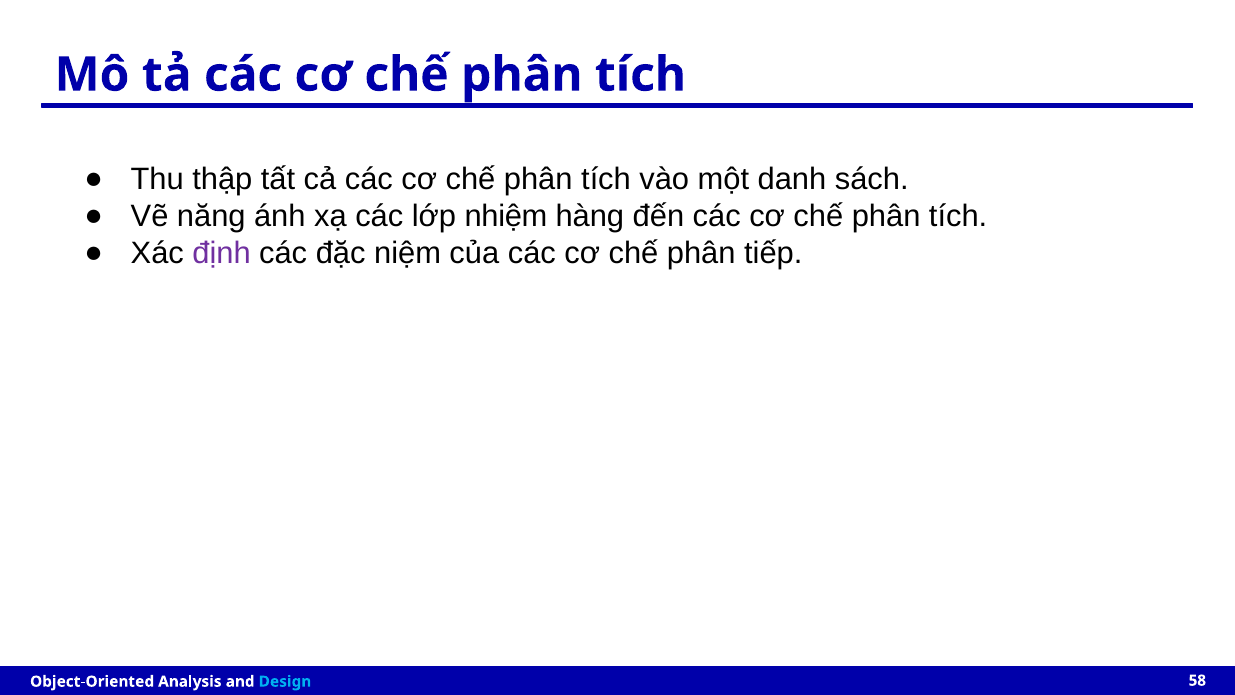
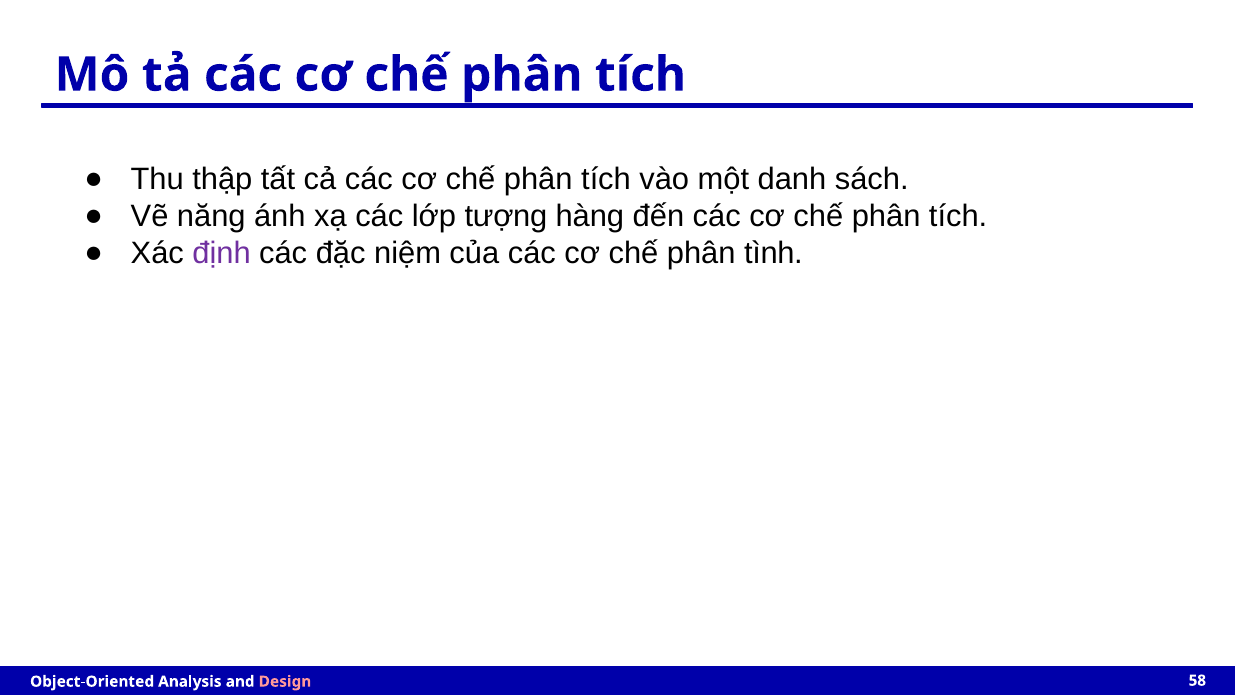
nhiệm: nhiệm -> tượng (506, 216)
tiếp: tiếp -> tình (773, 254)
Design colour: light blue -> pink (285, 681)
